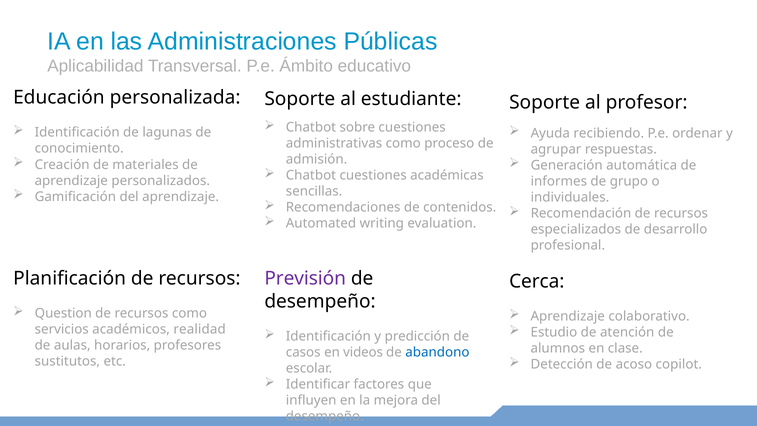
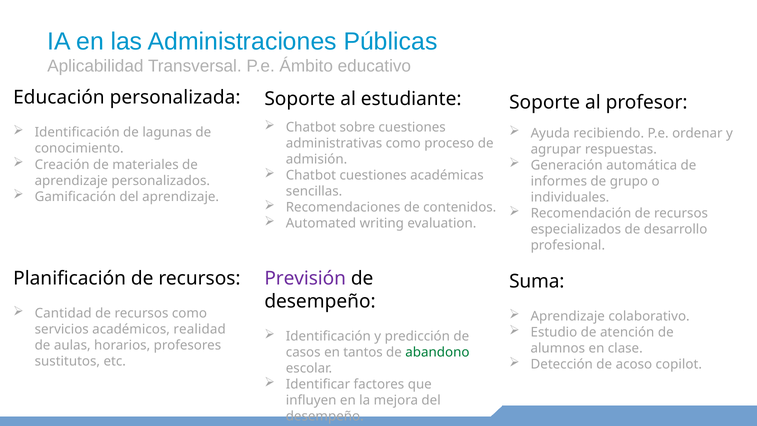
Cerca: Cerca -> Suma (537, 281)
Question: Question -> Cantidad (63, 313)
videos: videos -> tantos (363, 352)
abandono colour: blue -> green (437, 352)
